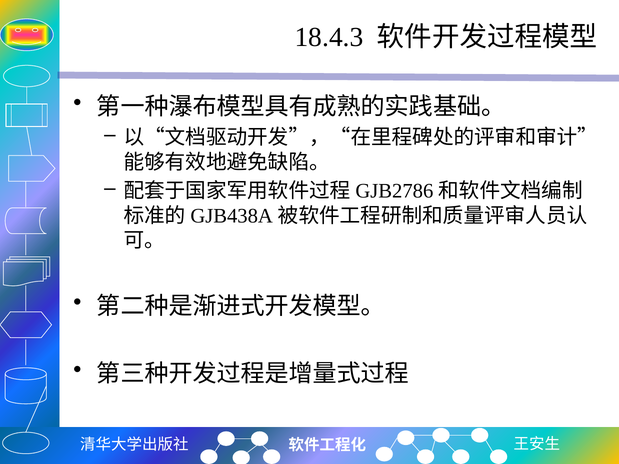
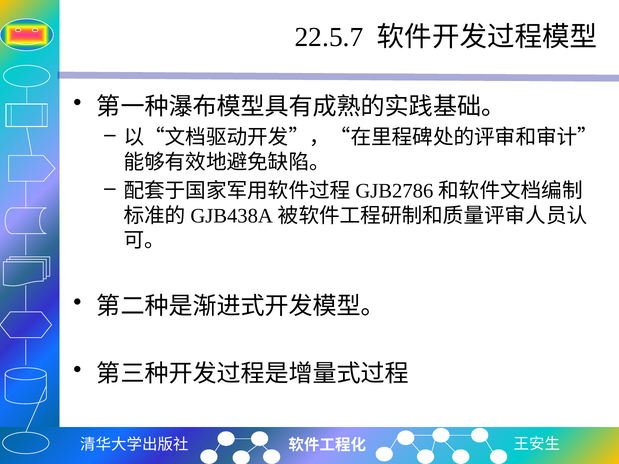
18.4.3: 18.4.3 -> 22.5.7 (329, 37)
